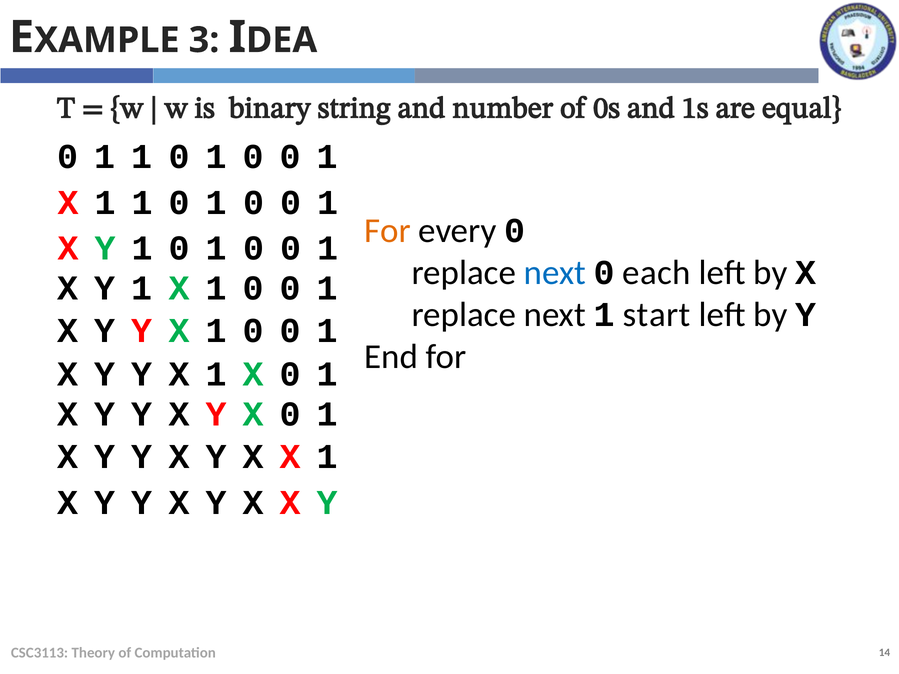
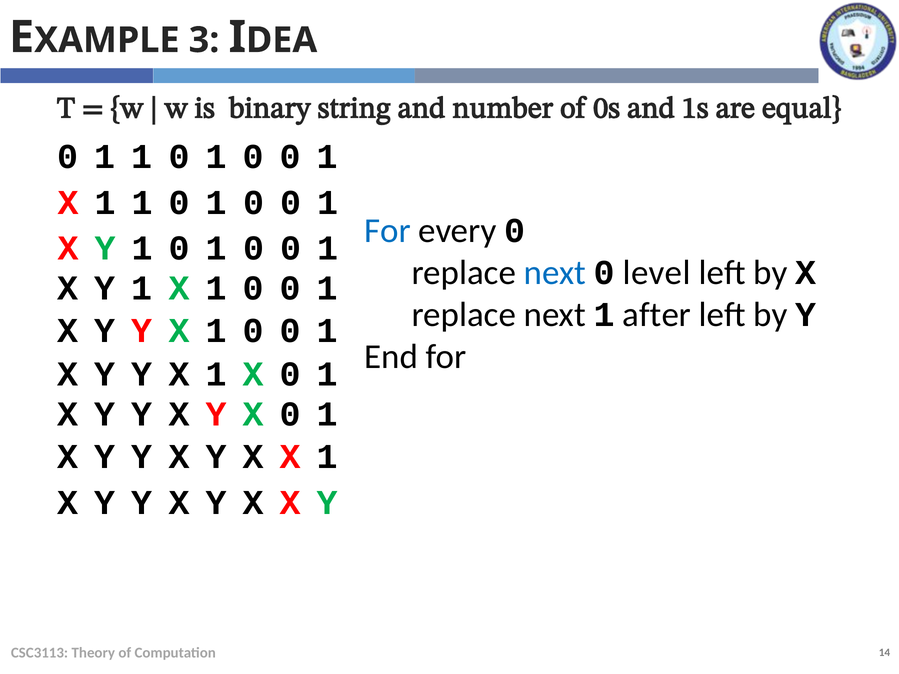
For colour: orange -> blue (388, 231)
each: each -> level (657, 273)
start: start -> after (657, 315)
